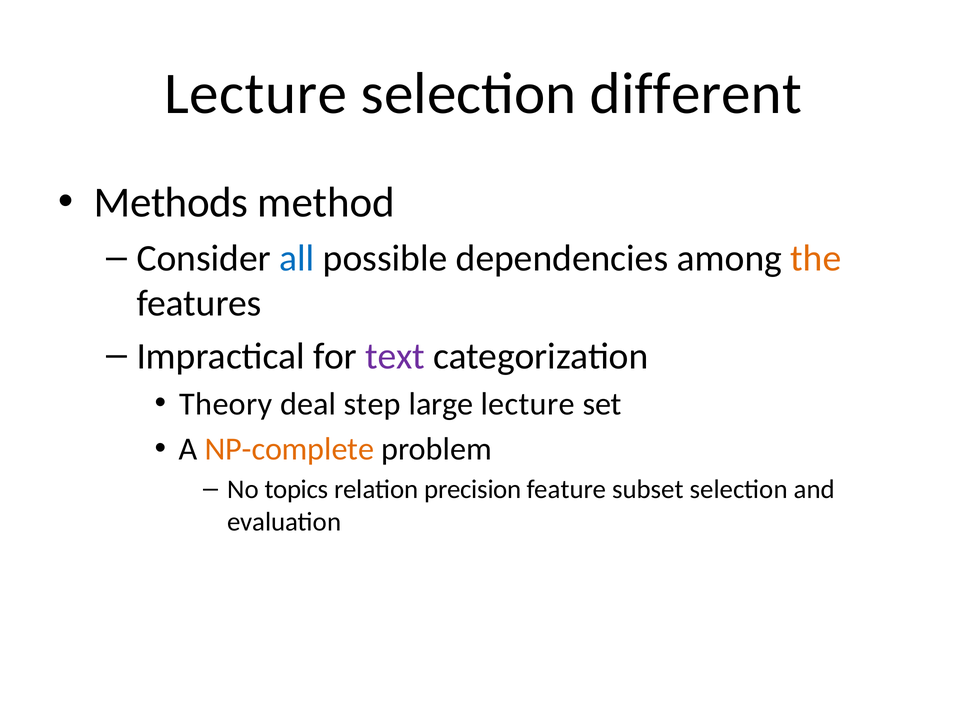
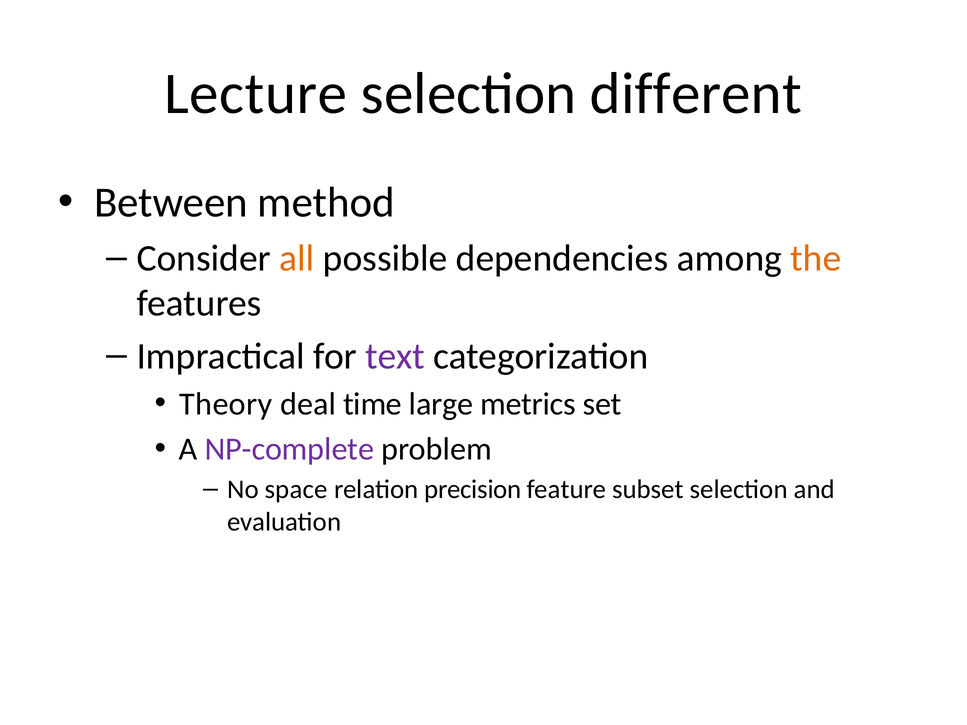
Methods: Methods -> Between (171, 203)
all colour: blue -> orange (297, 258)
step: step -> time (372, 404)
large lecture: lecture -> metrics (528, 404)
NP-complete colour: orange -> purple (289, 449)
topics: topics -> space (296, 490)
